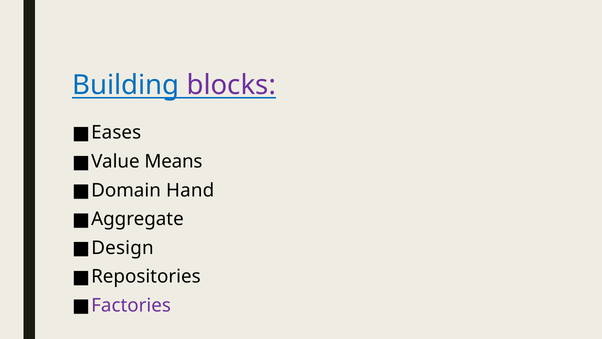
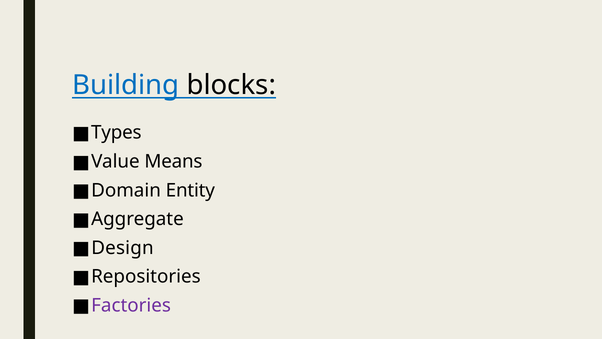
blocks colour: purple -> black (231, 85)
Eases: Eases -> Types (116, 133)
Hand: Hand -> Entity (190, 190)
